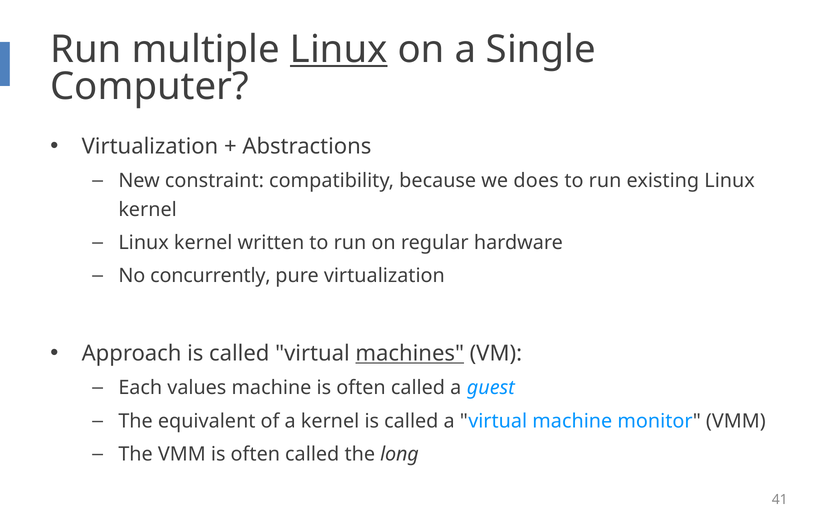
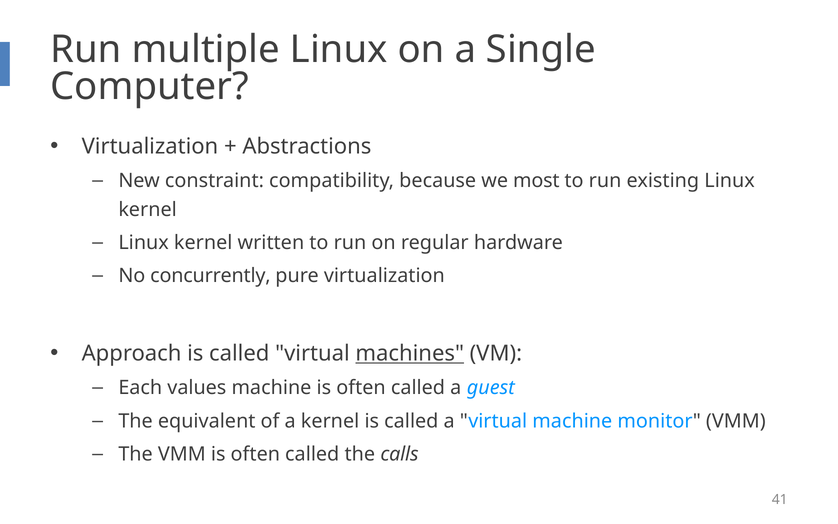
Linux underline: present -> none (339, 50)
does: does -> most (536, 181)
long: long -> calls (399, 454)
